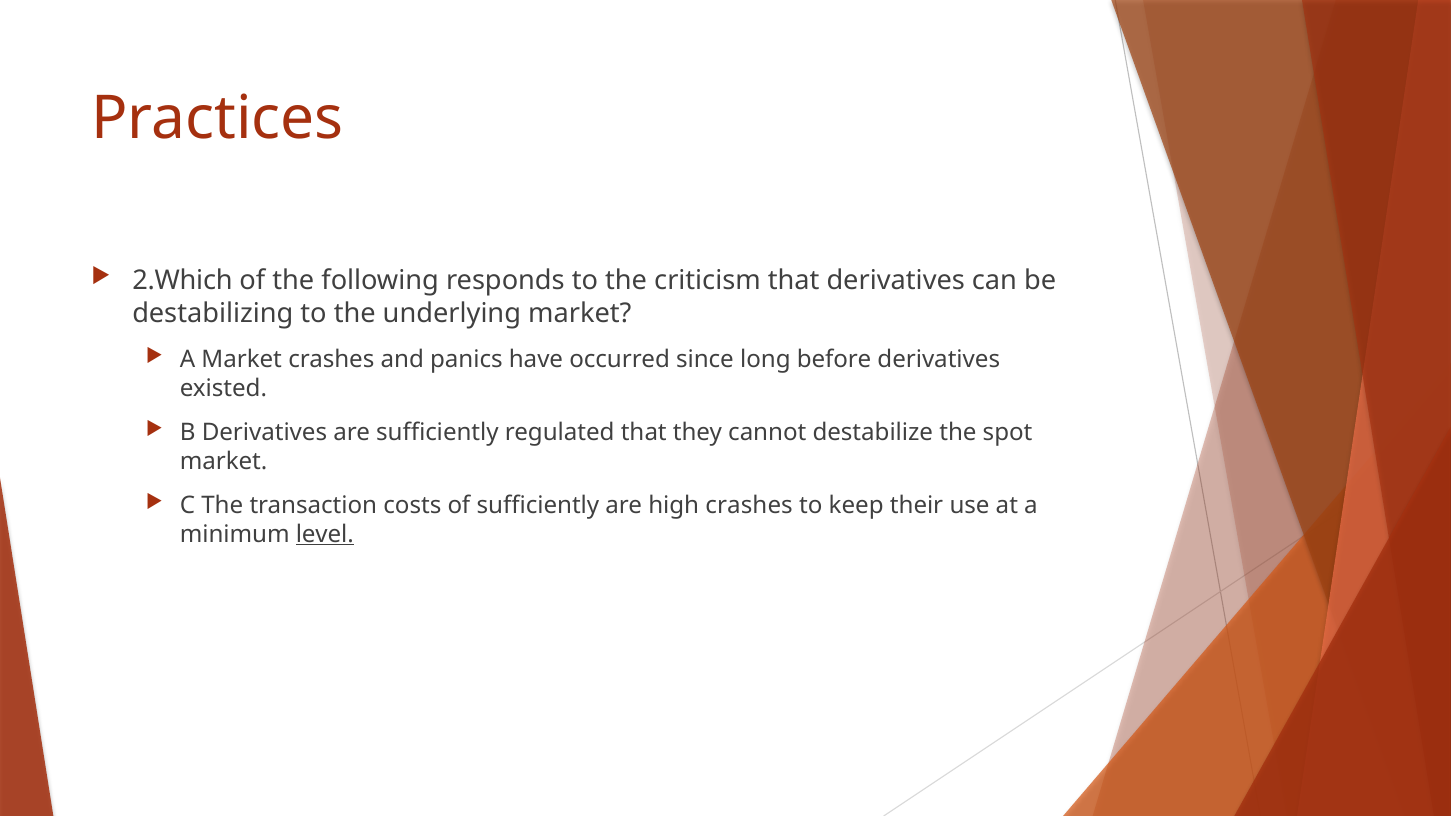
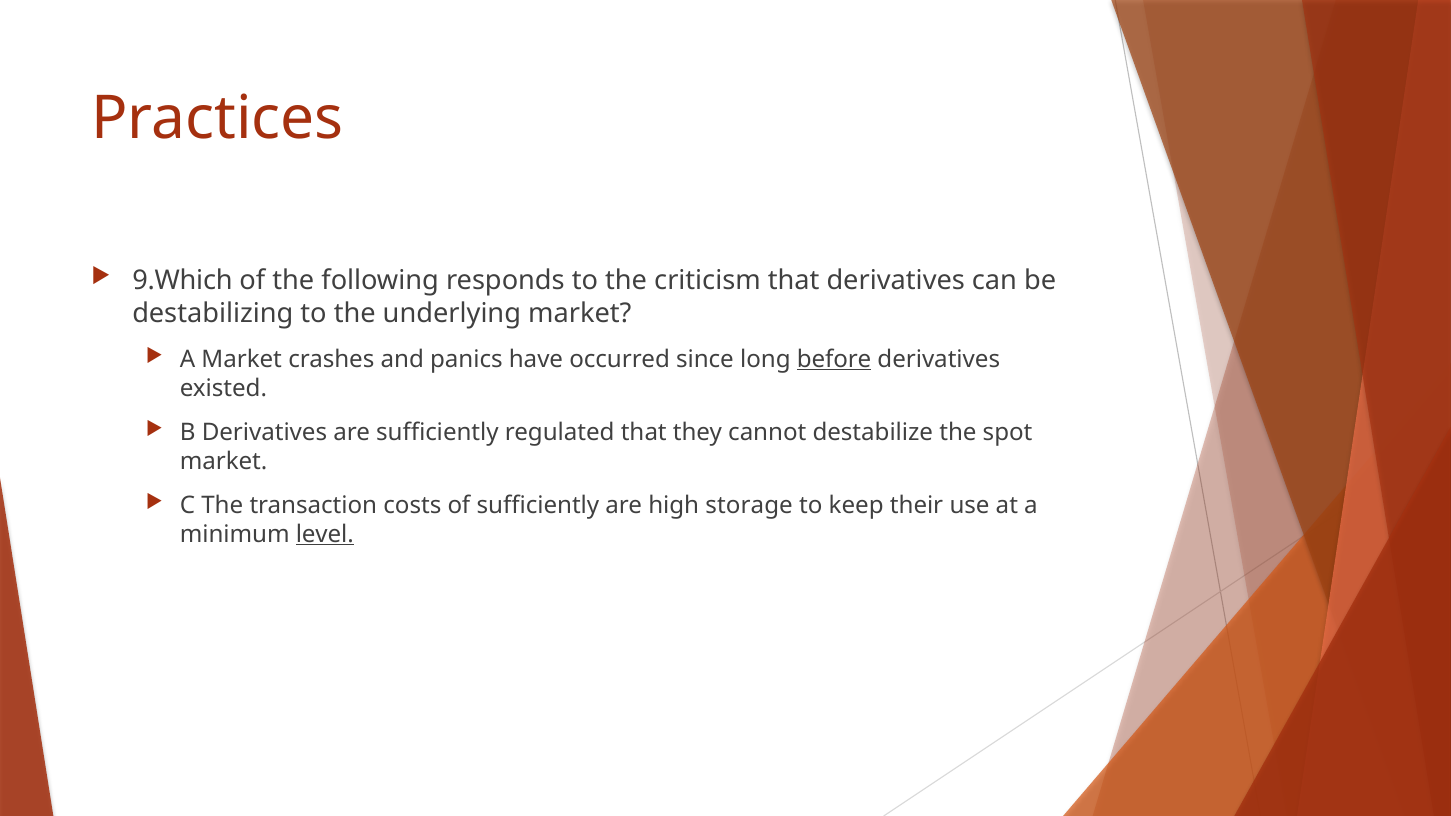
2.Which: 2.Which -> 9.Which (182, 281)
before underline: none -> present (834, 359)
high crashes: crashes -> storage (749, 505)
